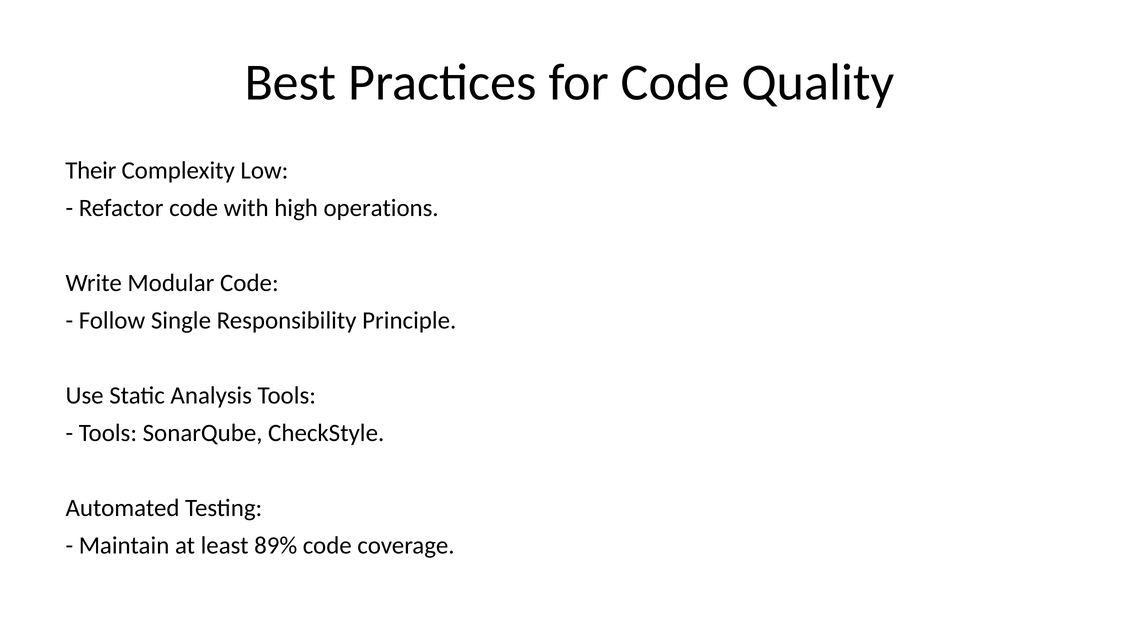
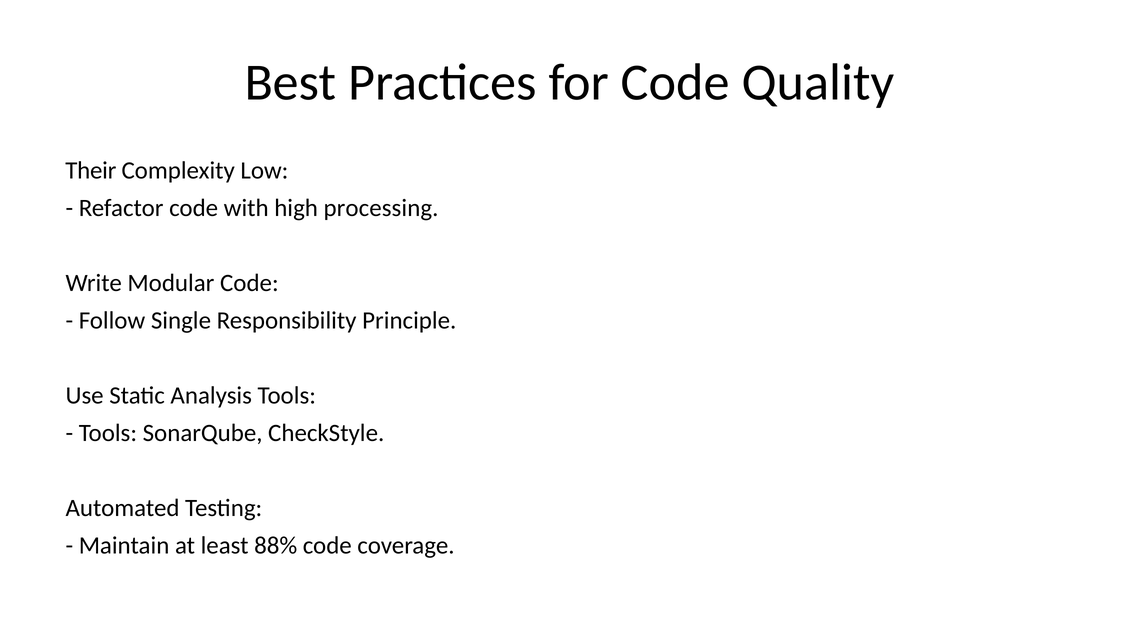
operations: operations -> processing (381, 208)
89%: 89% -> 88% (276, 546)
